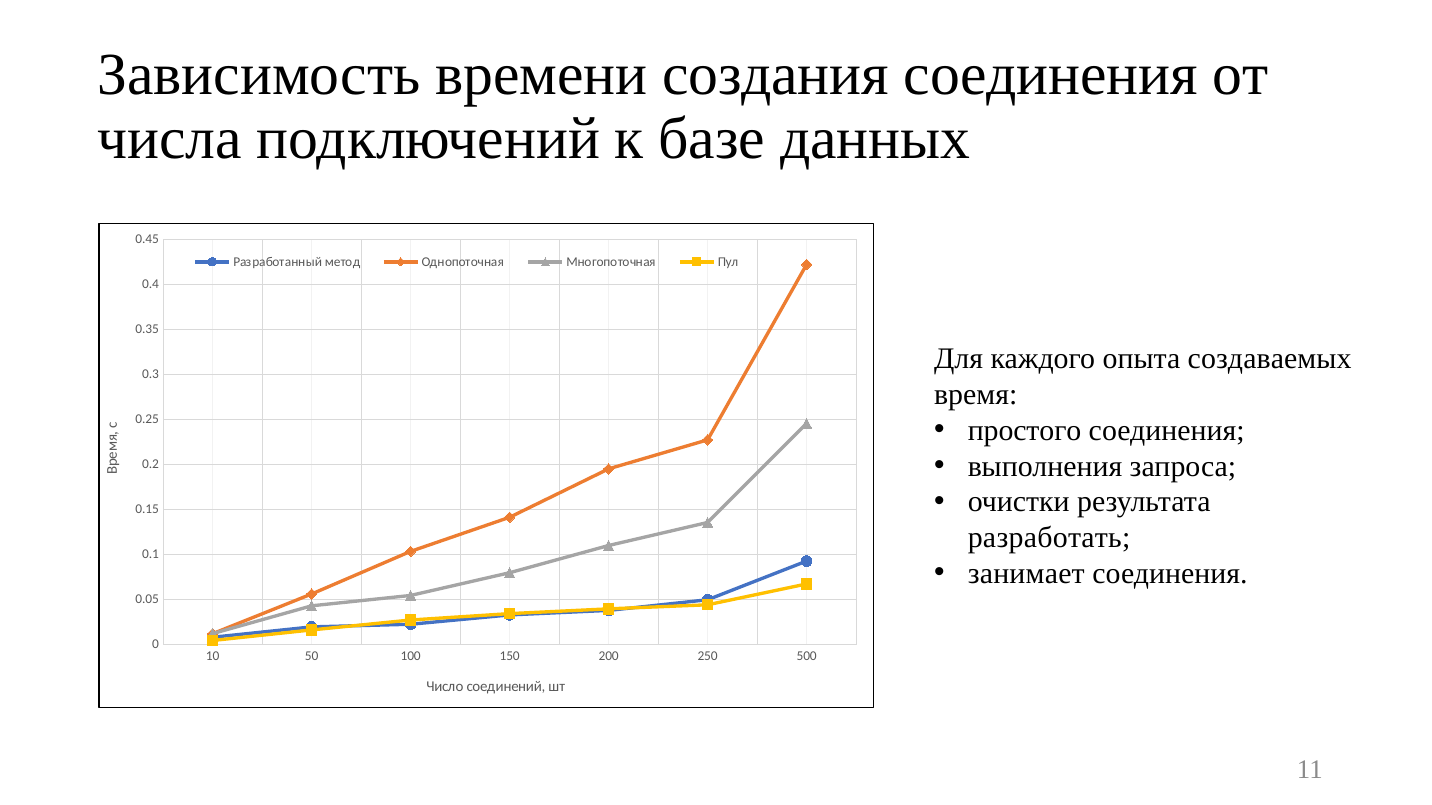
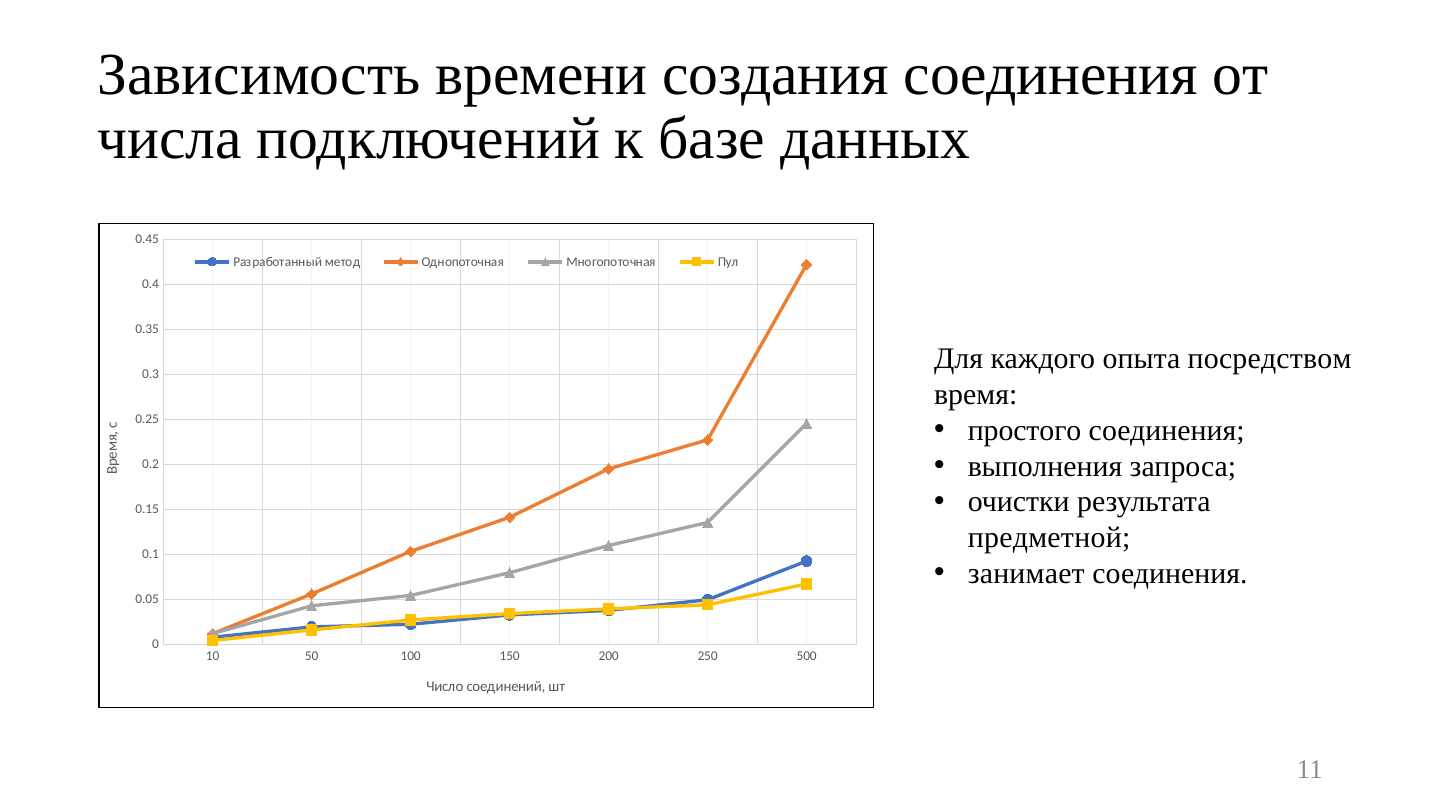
создаваемых: создаваемых -> посредством (1270, 359)
разработать: разработать -> предметной (1049, 538)
